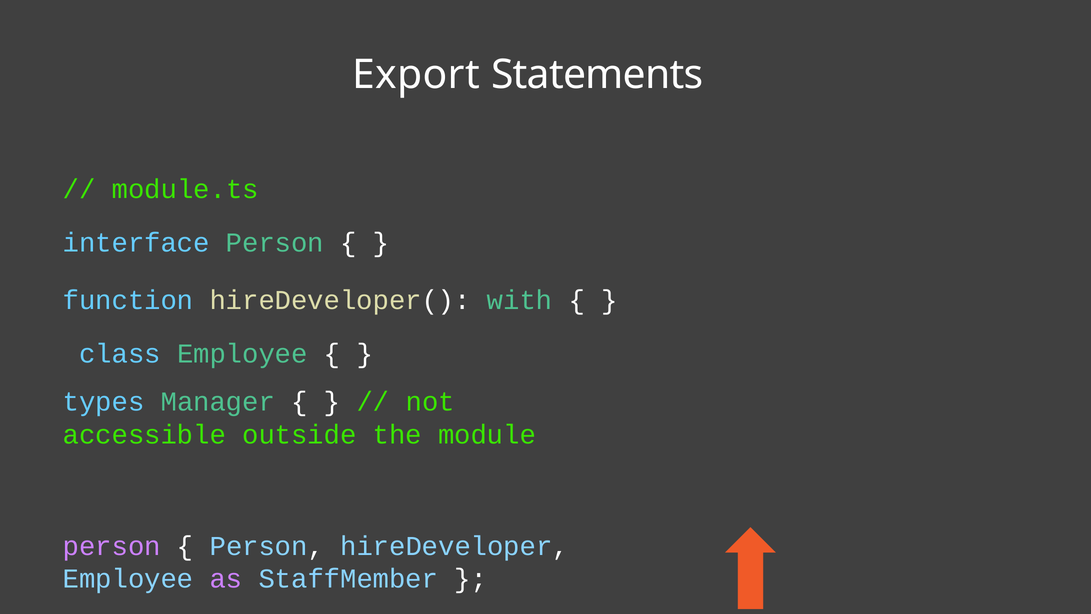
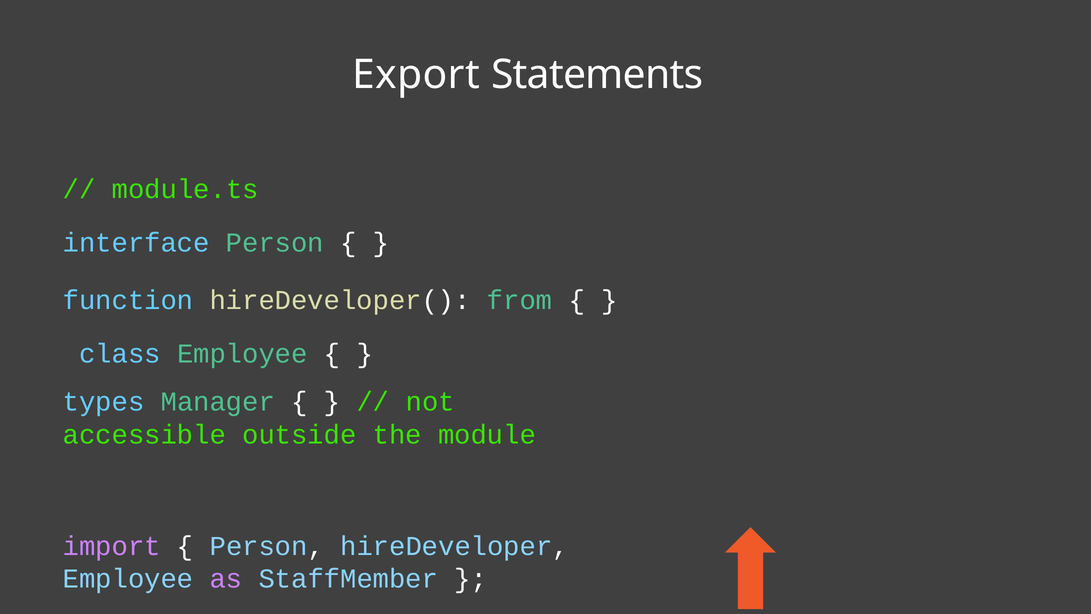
with: with -> from (520, 300)
person: person -> import (112, 546)
